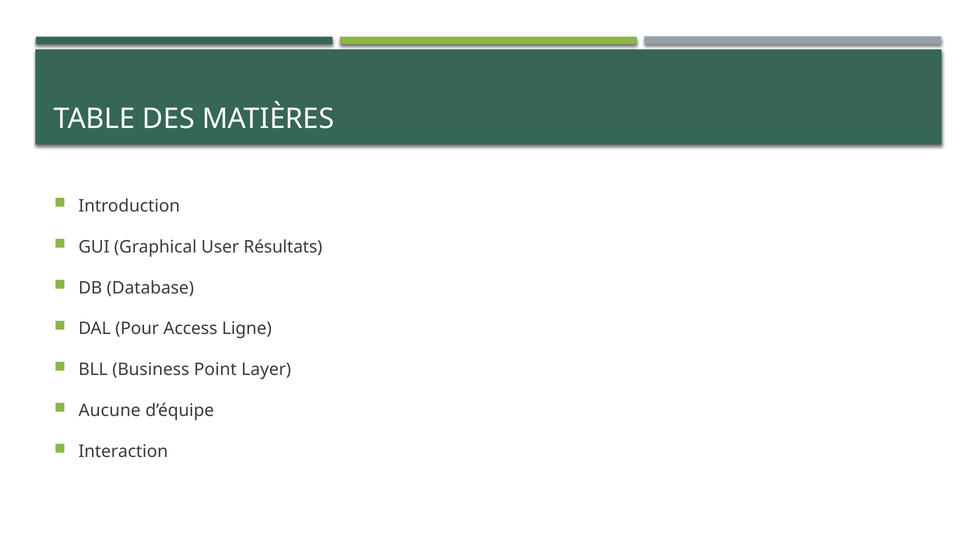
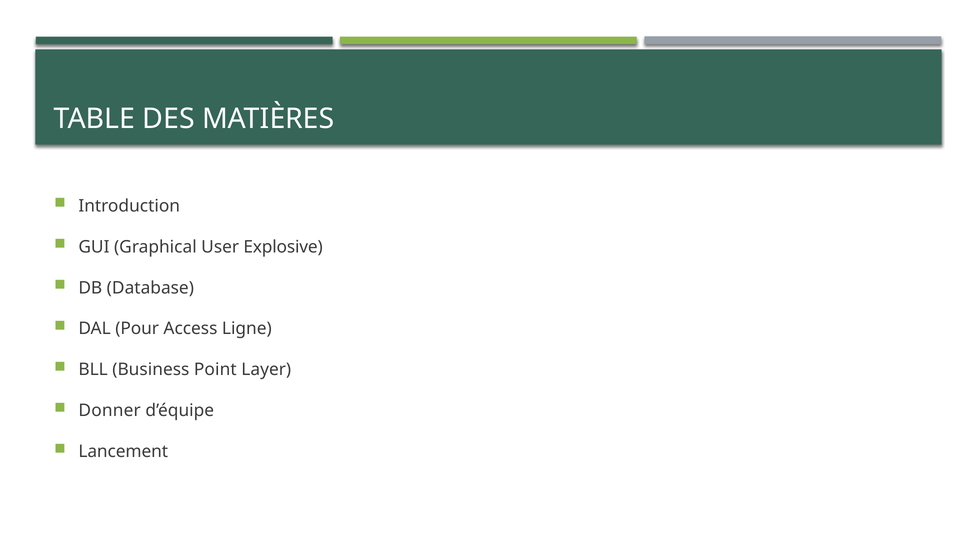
Résultats: Résultats -> Explosive (283, 247)
Aucune: Aucune -> Donner (110, 410)
Interaction: Interaction -> Lancement (123, 451)
